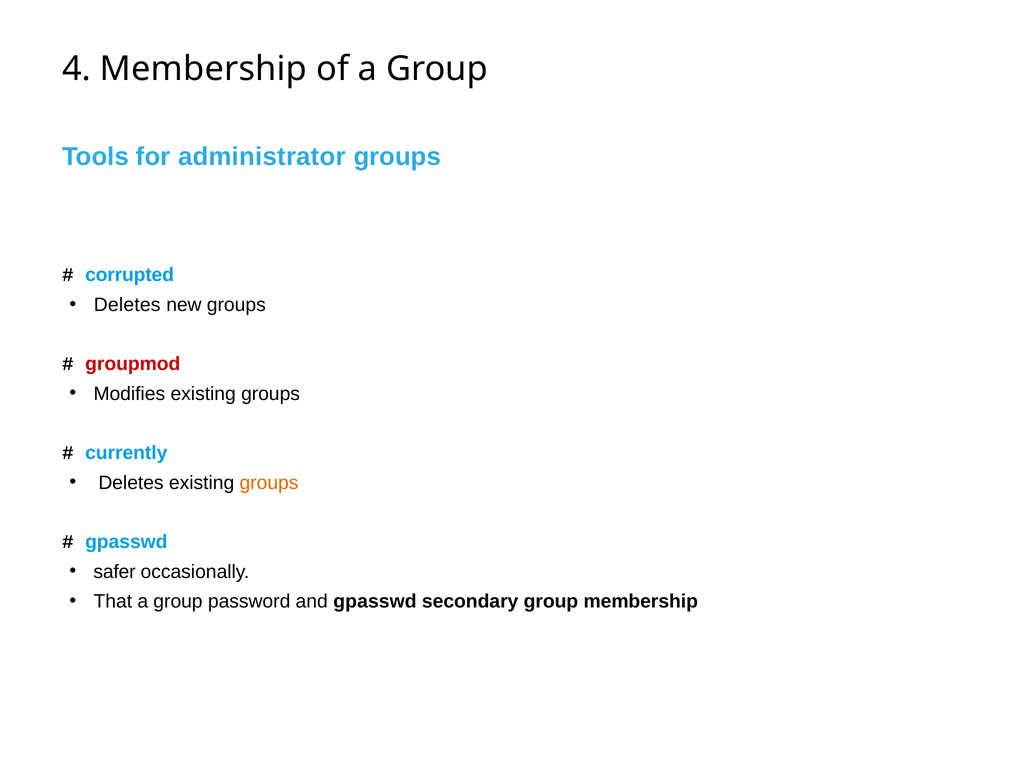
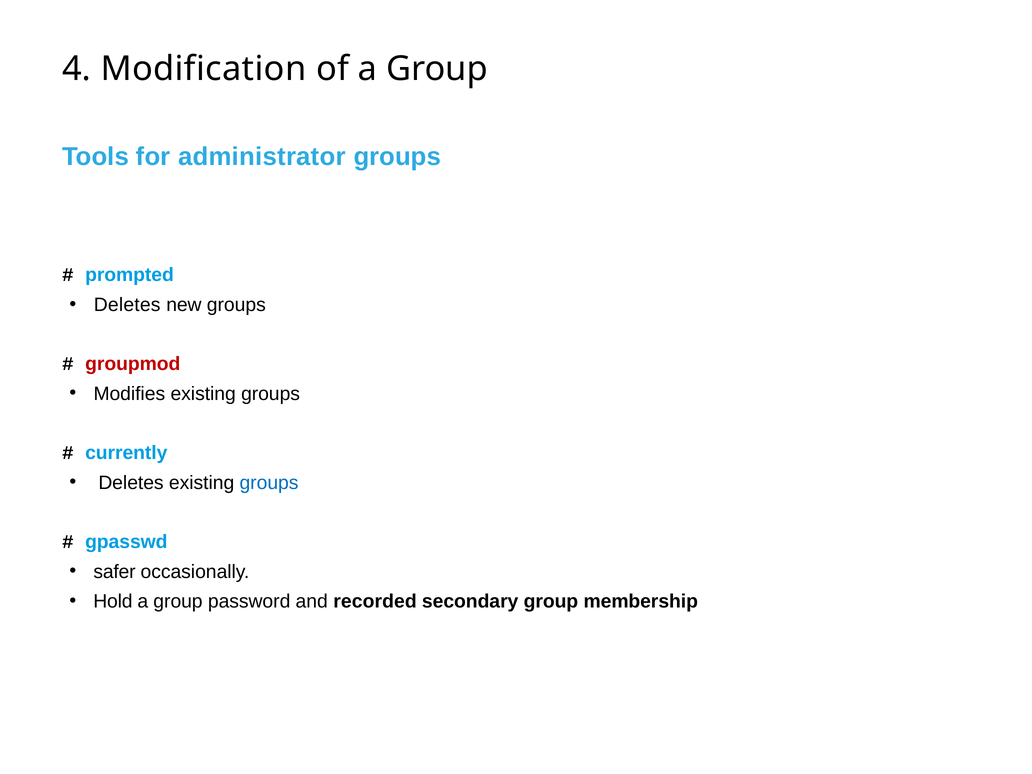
4 Membership: Membership -> Modification (203, 69)
corrupted: corrupted -> prompted (129, 275)
groups colour: orange -> blue (269, 483)
That: That -> Hold (113, 601)
and gpasswd: gpasswd -> recorded (375, 601)
